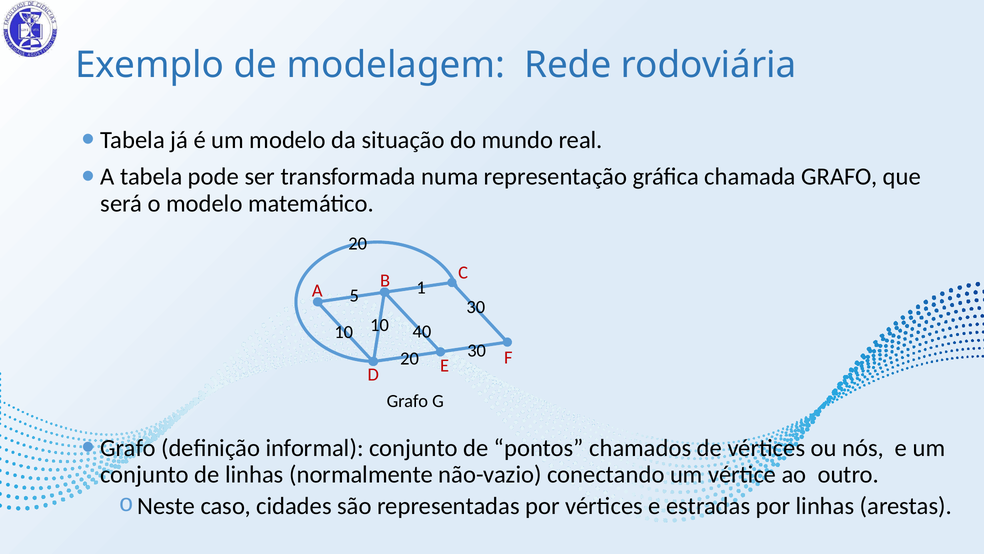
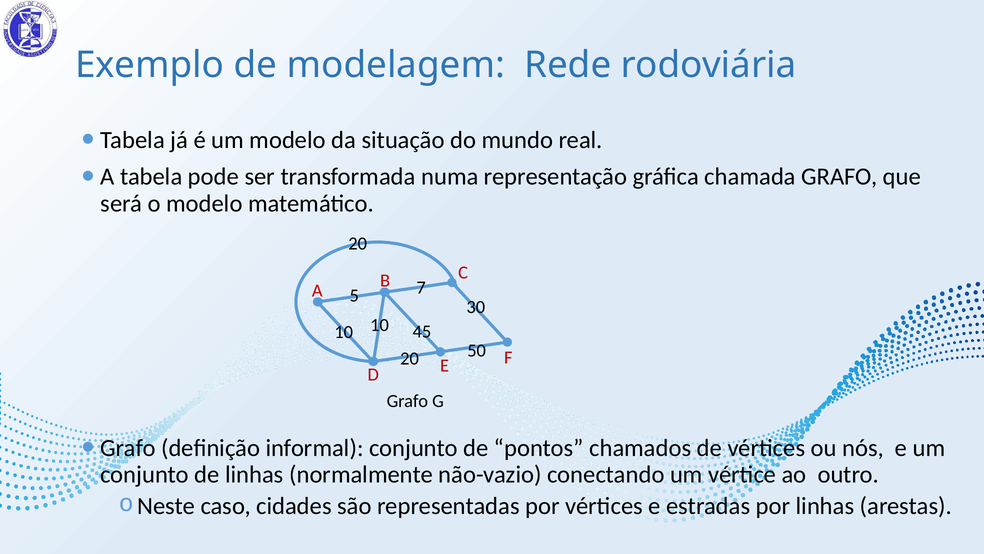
1: 1 -> 7 (421, 287)
40: 40 -> 45 (422, 331)
20 30: 30 -> 50 (477, 350)
